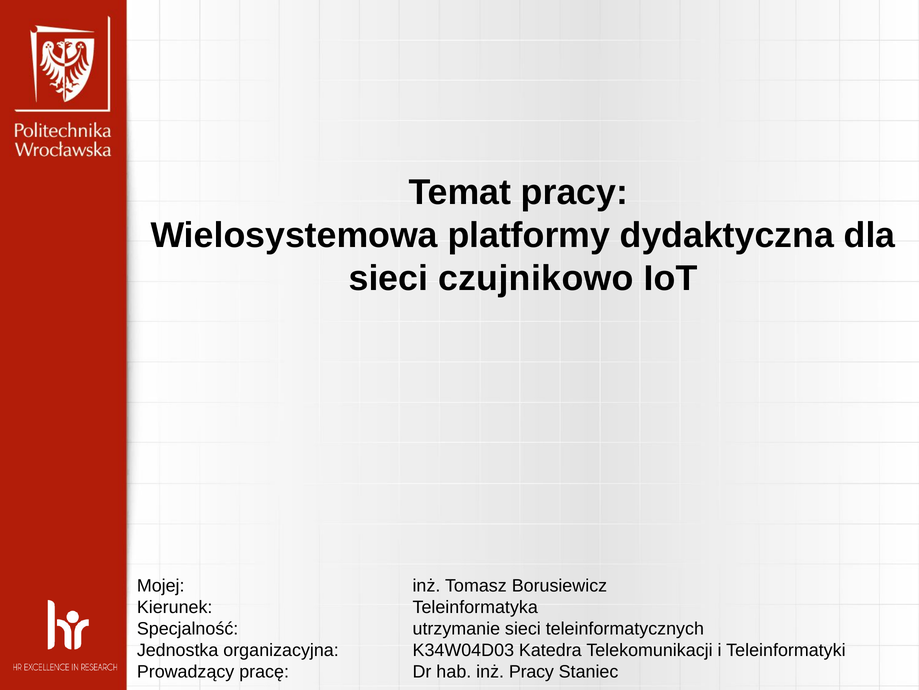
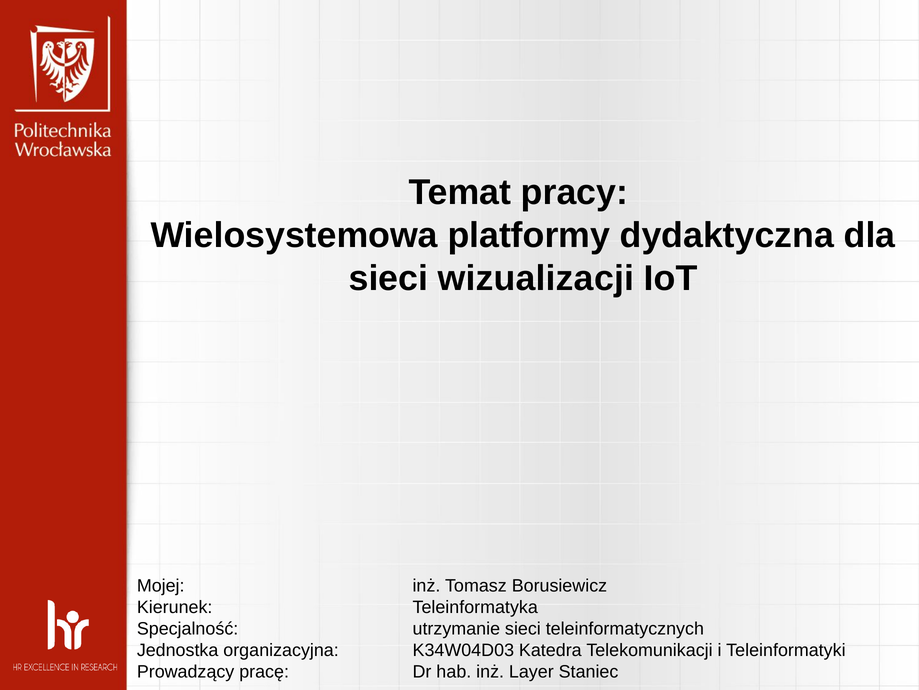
czujnikowo: czujnikowo -> wizualizacji (536, 278)
inż Pracy: Pracy -> Layer (531, 671)
